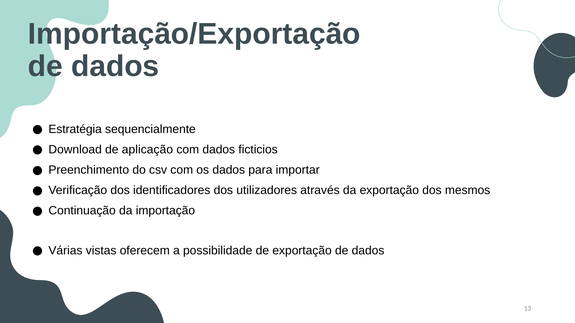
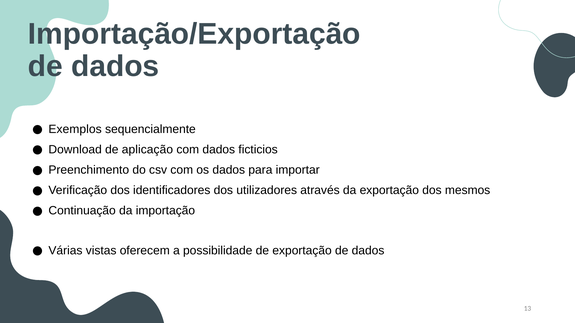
Estratégia: Estratégia -> Exemplos (75, 129)
